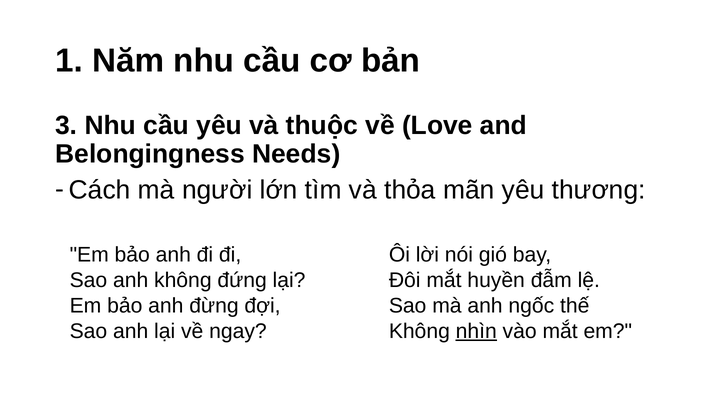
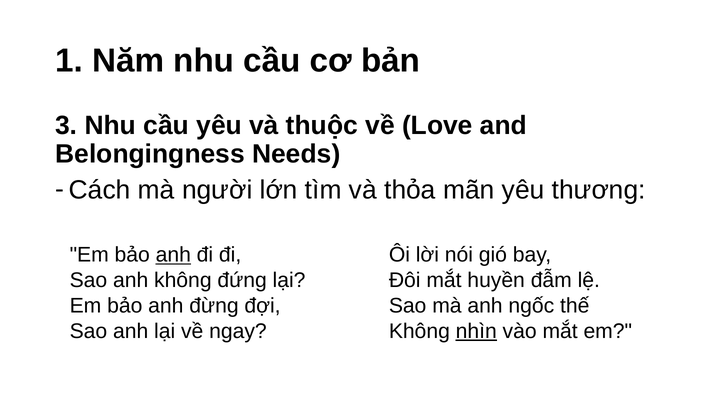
anh underline: none -> present (173, 255)
